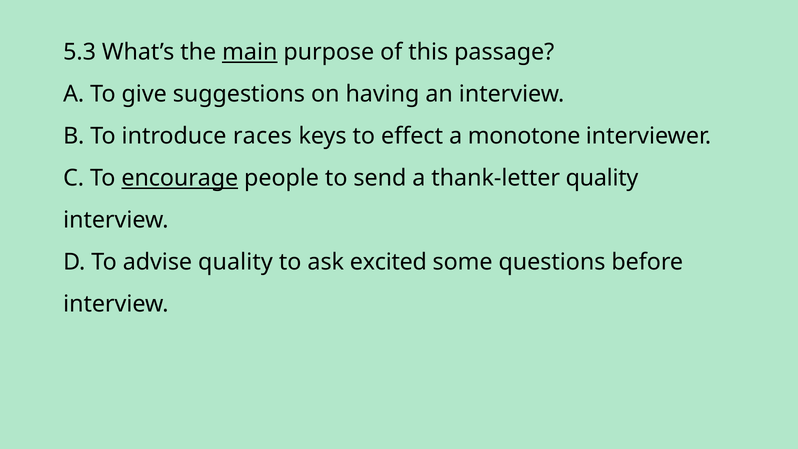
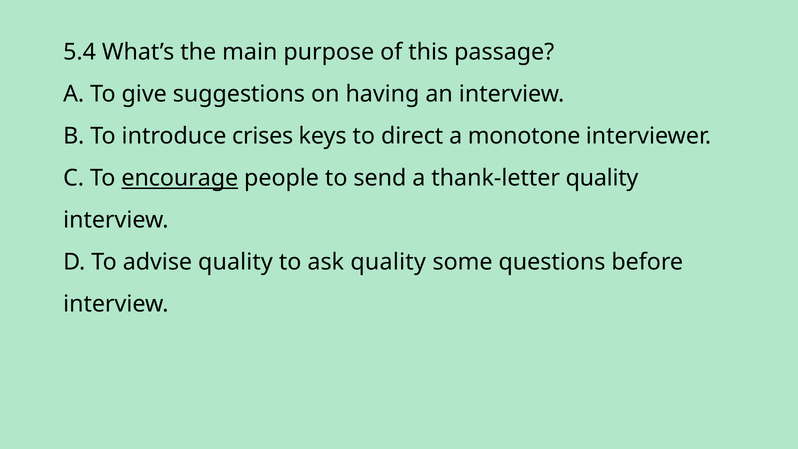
5.3: 5.3 -> 5.4 (80, 52)
main underline: present -> none (250, 52)
races: races -> crises (263, 136)
effect: effect -> direct (412, 136)
ask excited: excited -> quality (388, 262)
